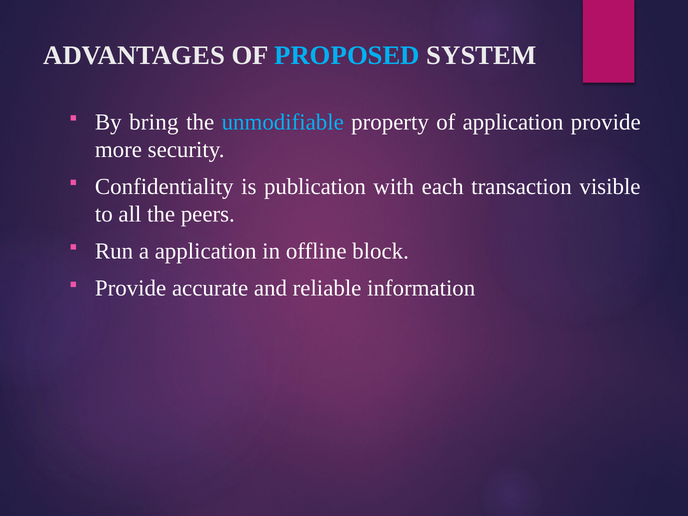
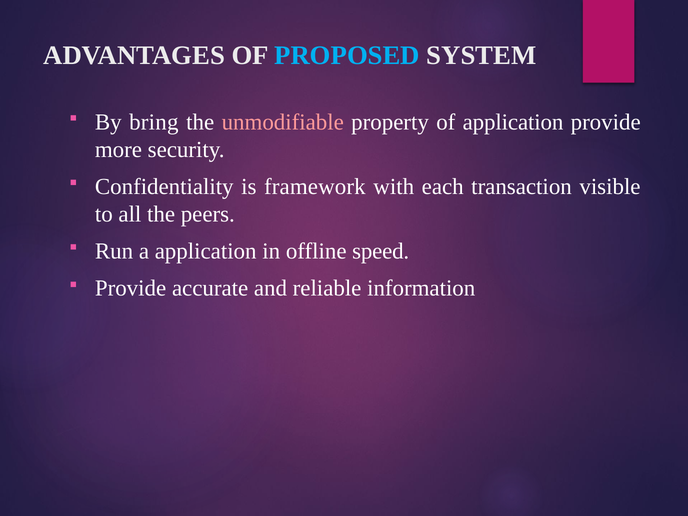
unmodifiable colour: light blue -> pink (283, 122)
publication: publication -> framework (315, 187)
block: block -> speed (381, 251)
